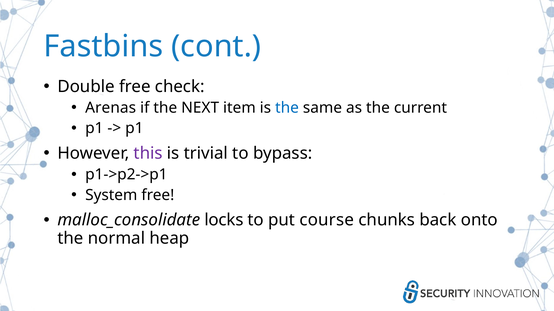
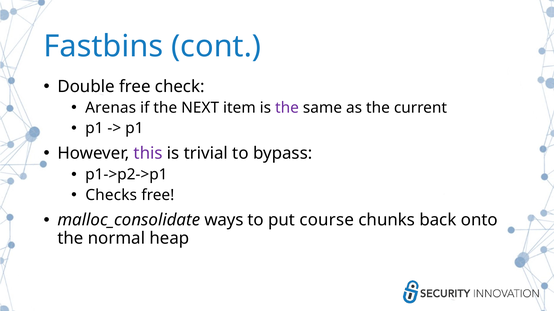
the colour: blue -> purple (287, 108)
System: System -> Checks (111, 195)
locks: locks -> ways (224, 221)
